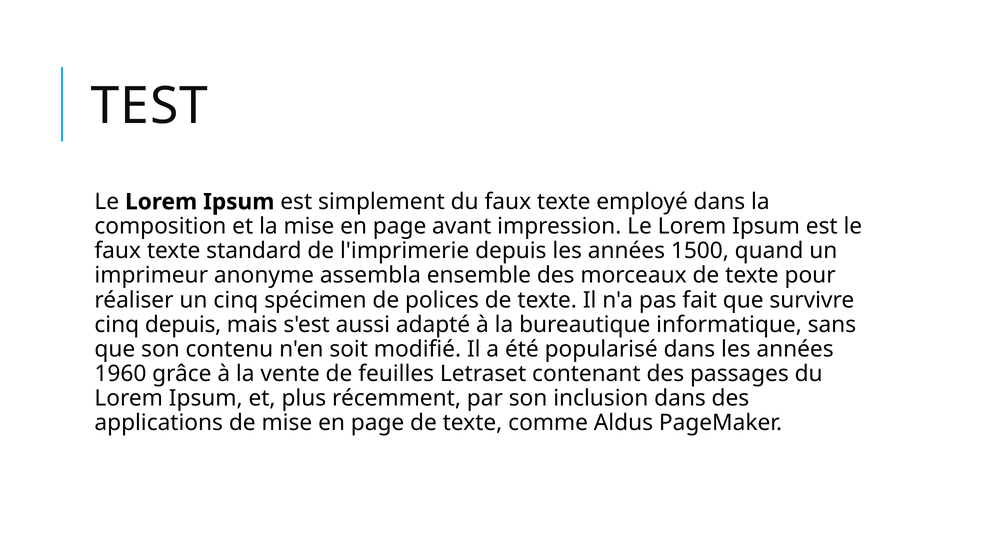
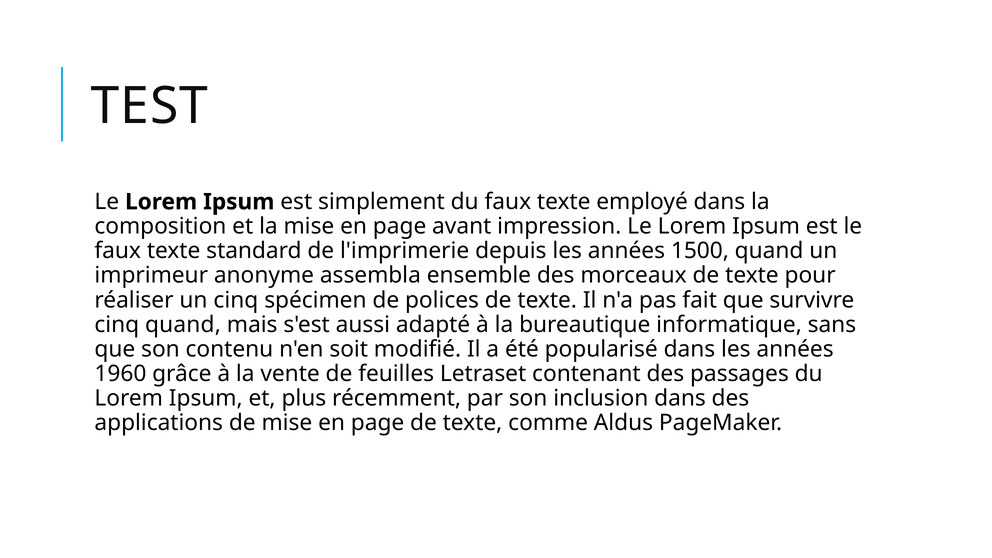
cinq depuis: depuis -> quand (183, 325)
